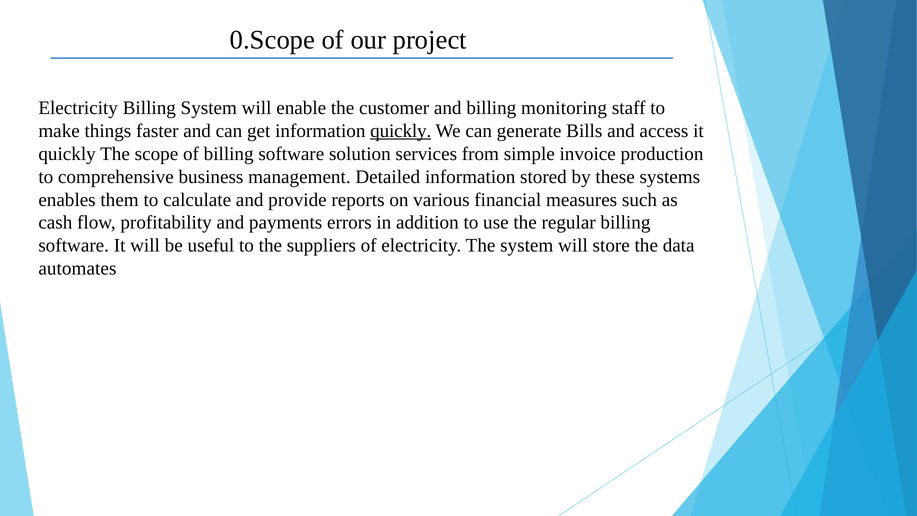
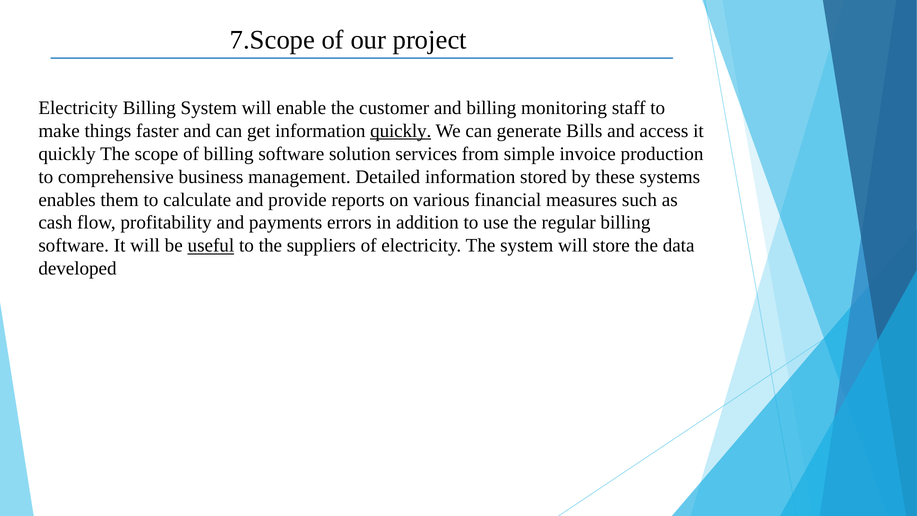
0.Scope: 0.Scope -> 7.Scope (272, 40)
useful underline: none -> present (211, 246)
automates: automates -> developed (77, 268)
